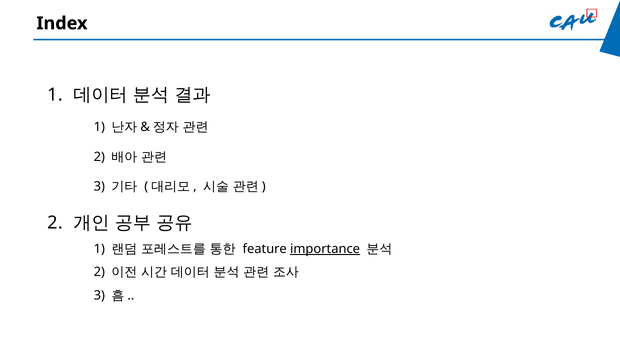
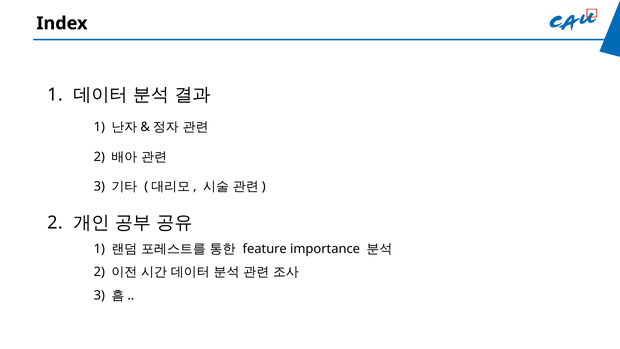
importance underline: present -> none (325, 249)
